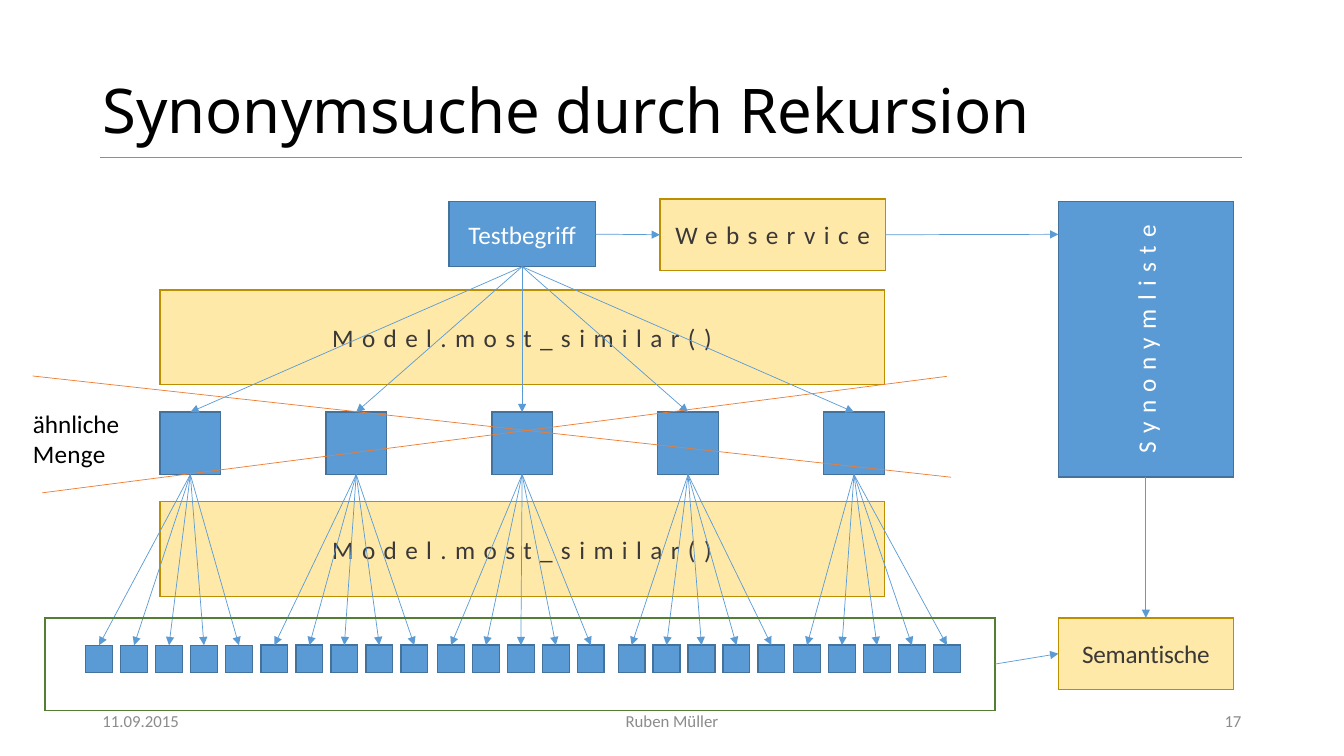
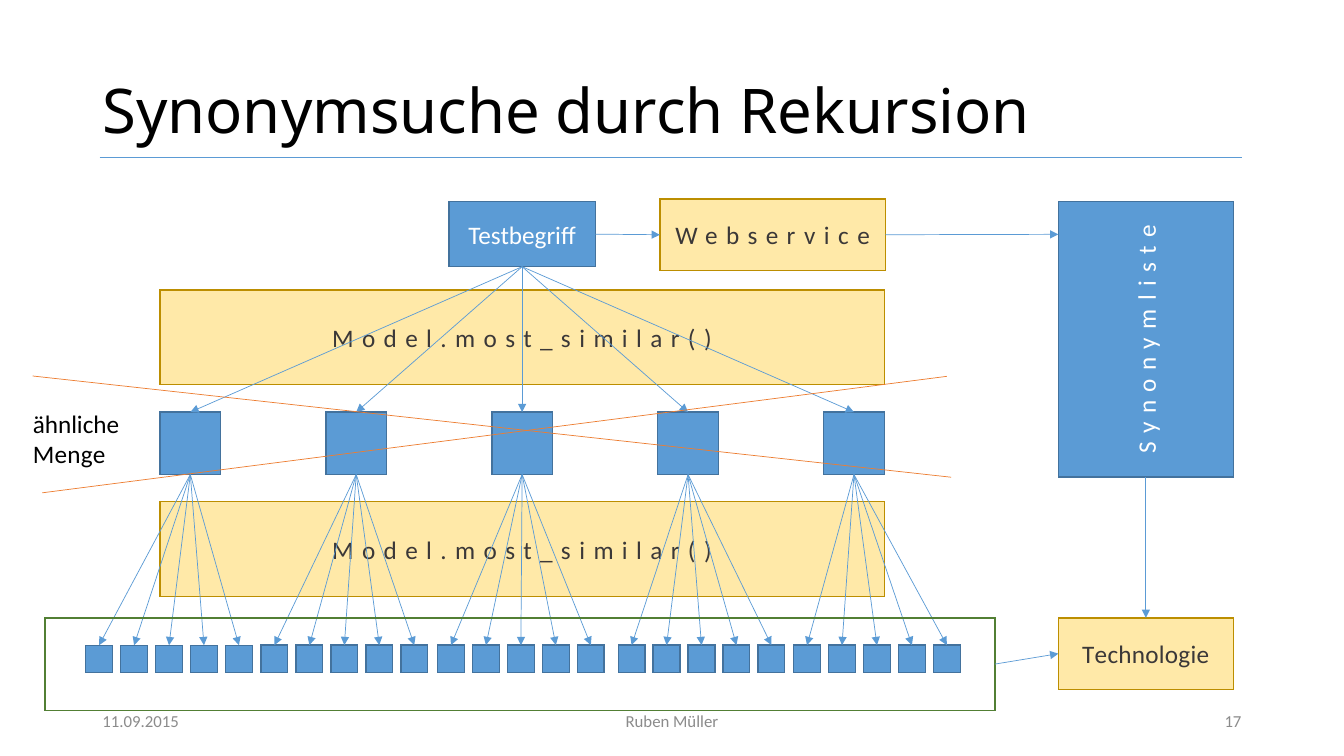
Semantische: Semantische -> Technologie (1146, 655)
